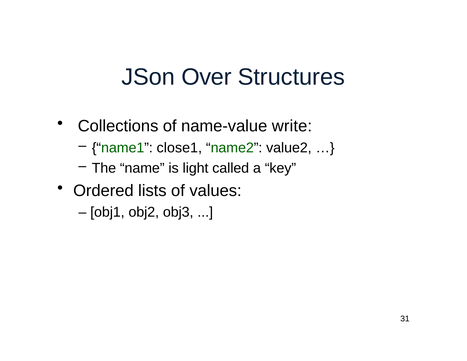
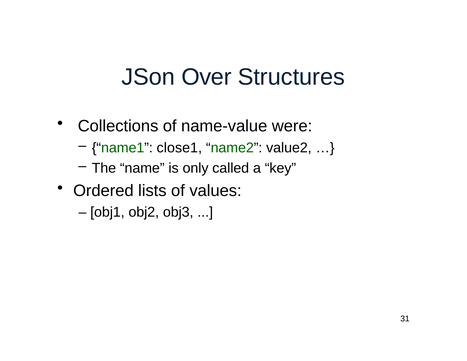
write: write -> were (292, 126)
light: light -> only (196, 168)
